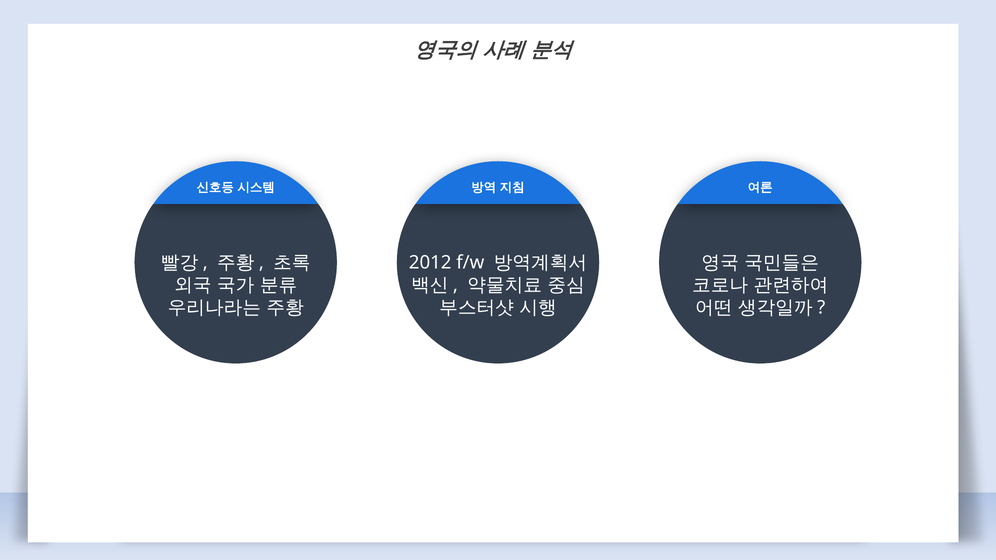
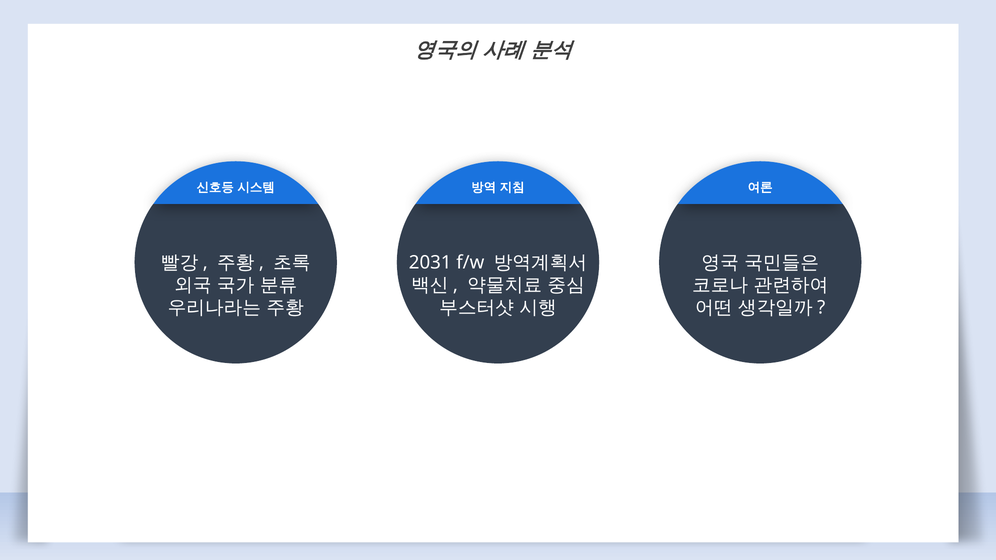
2012: 2012 -> 2031 (430, 263)
